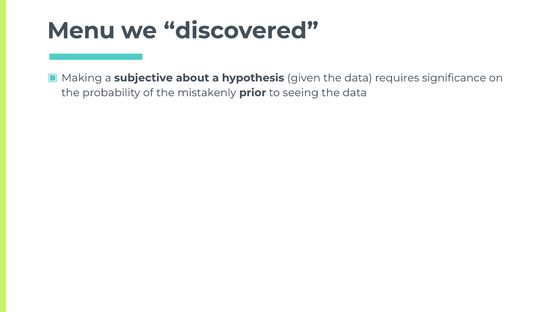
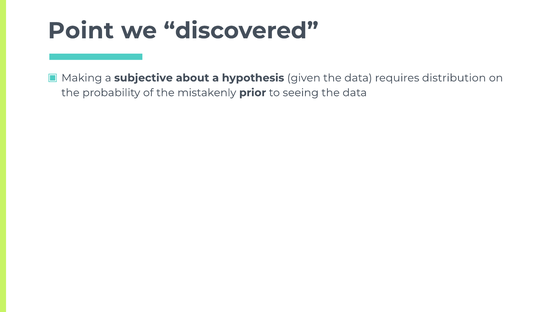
Menu: Menu -> Point (81, 31)
significance: significance -> distribution (454, 78)
